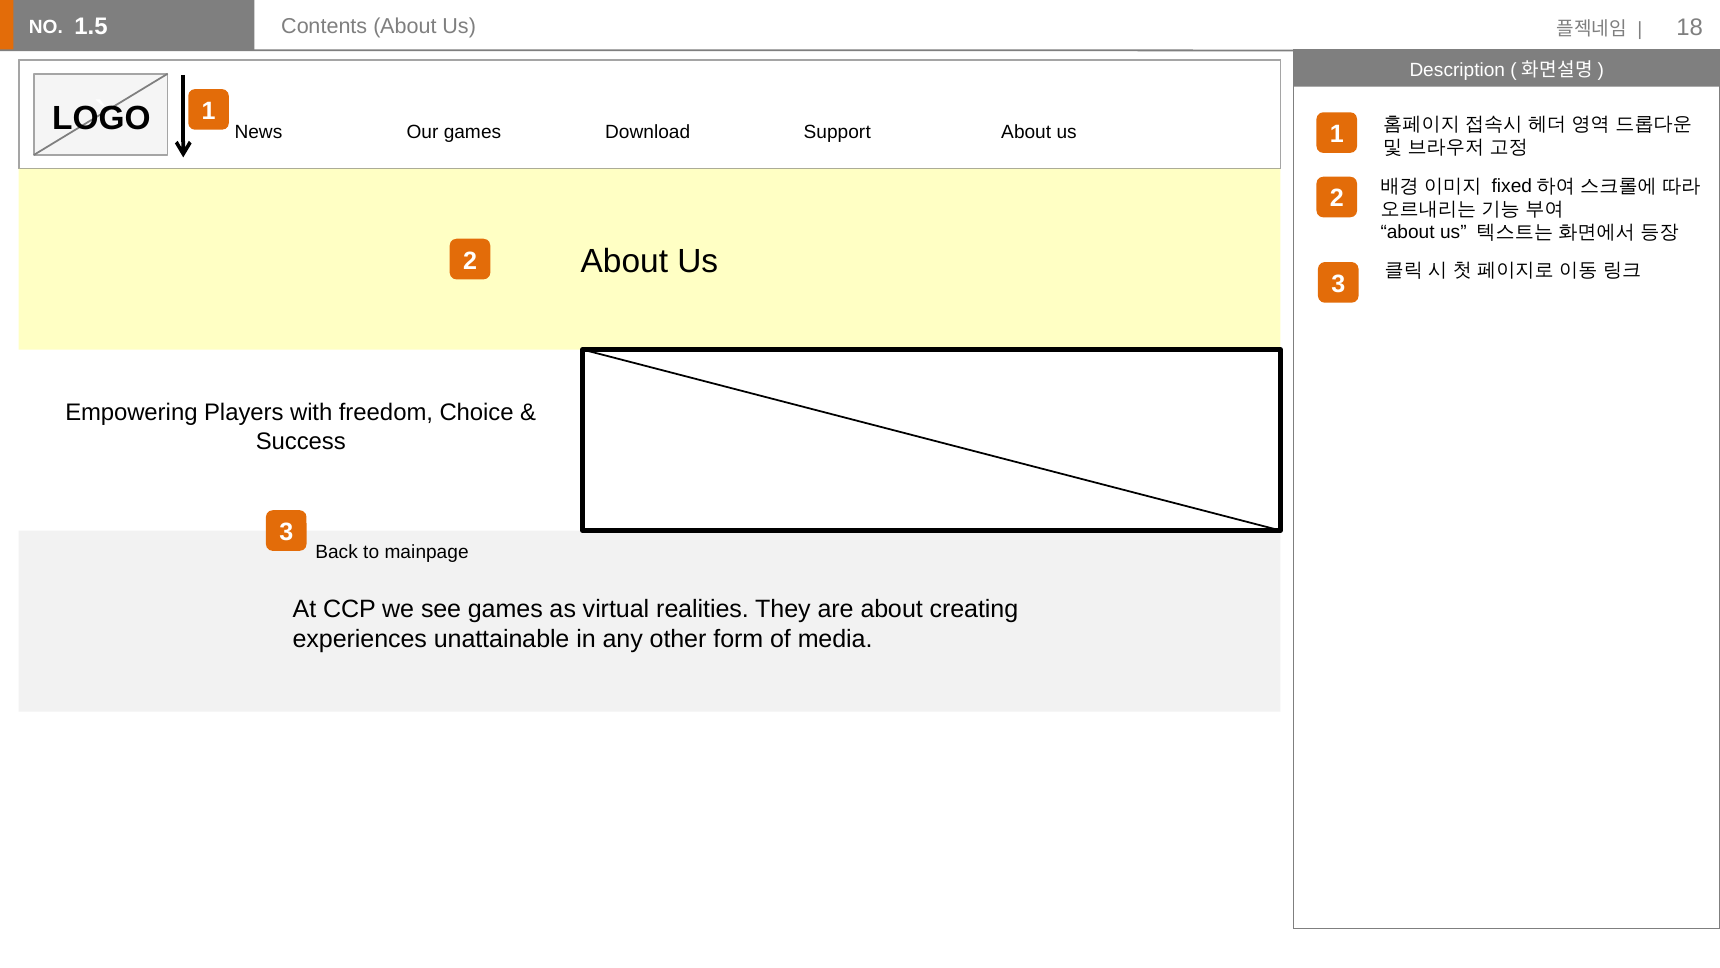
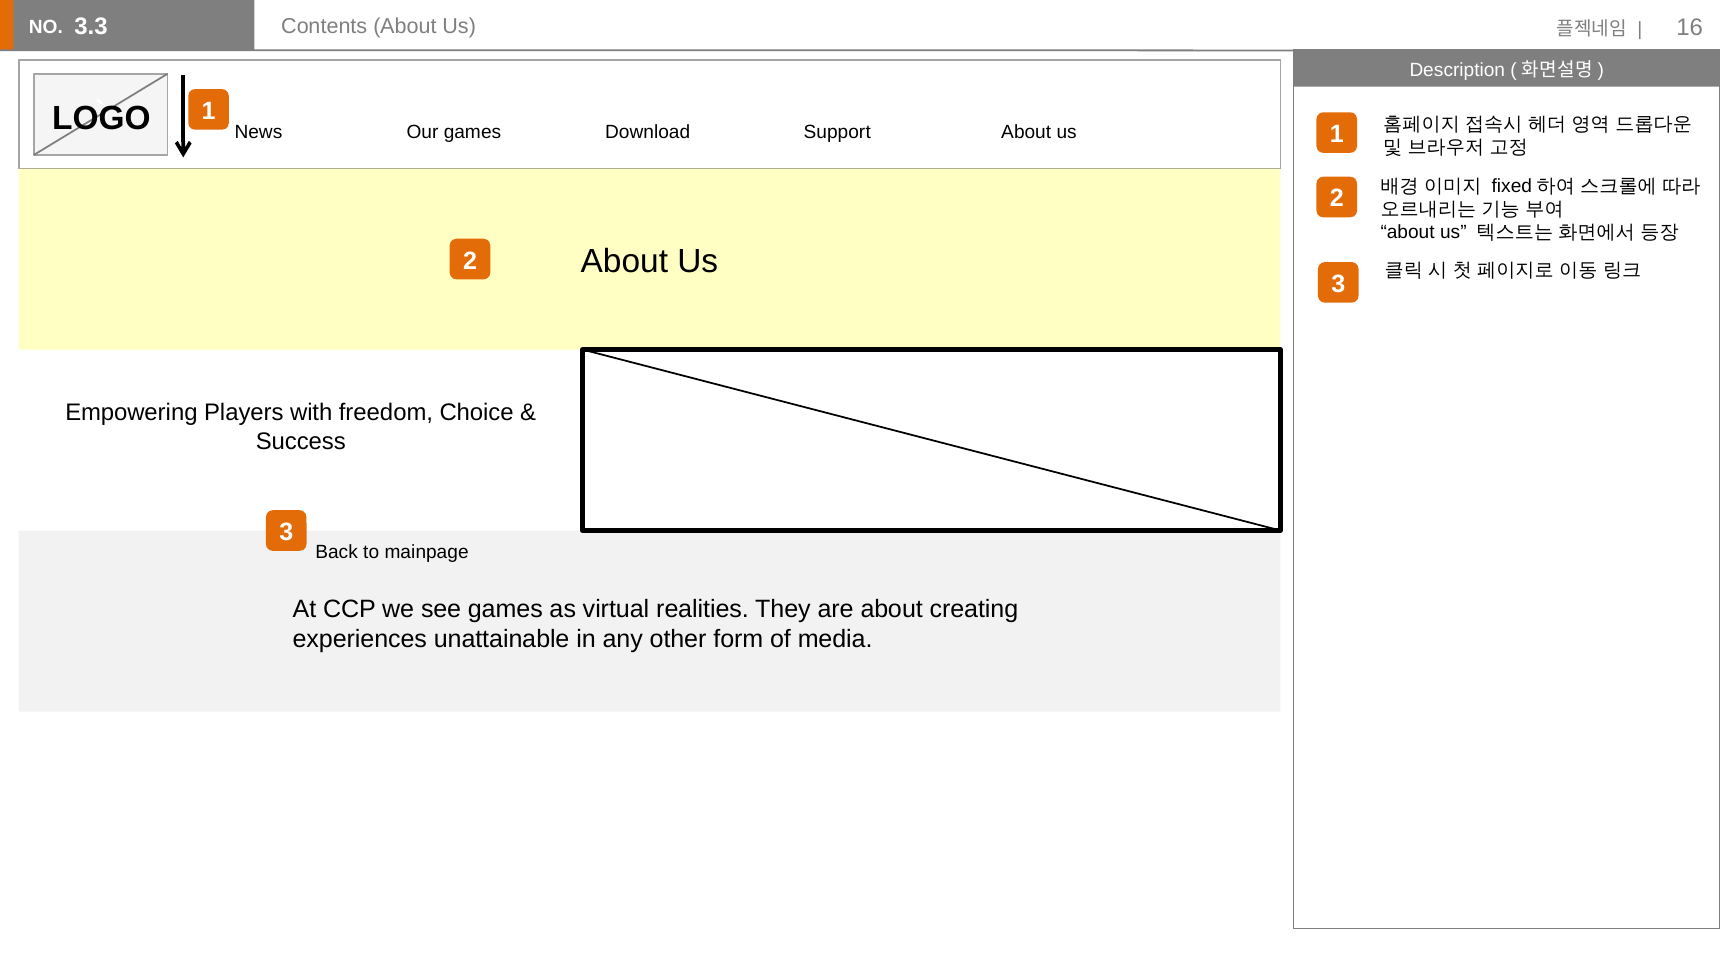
1.5: 1.5 -> 3.3 (91, 27)
18: 18 -> 16 (1690, 27)
